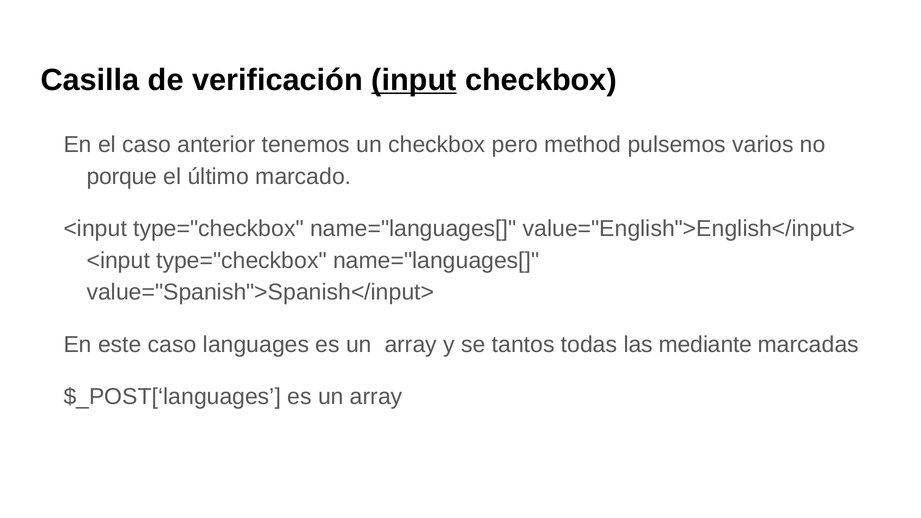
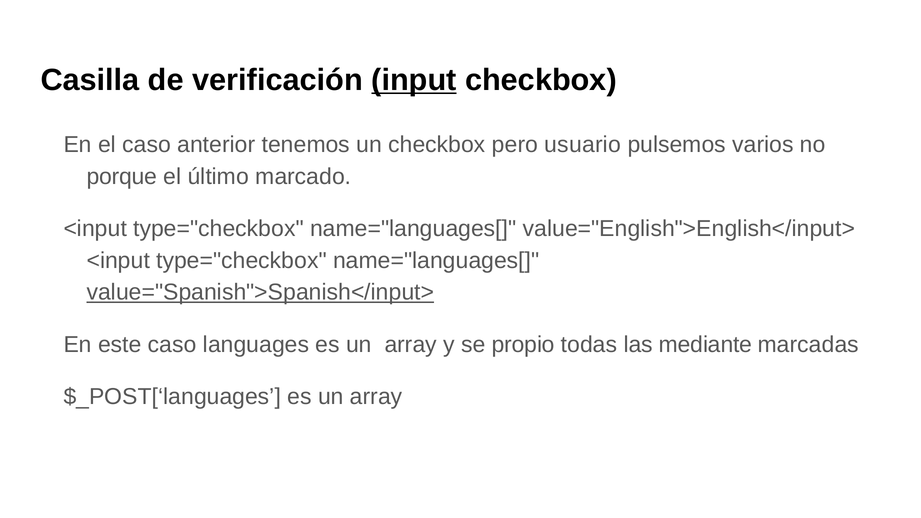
method: method -> usuario (583, 145)
value="Spanish">Spanish</input> underline: none -> present (260, 292)
tantos: tantos -> propio (523, 345)
